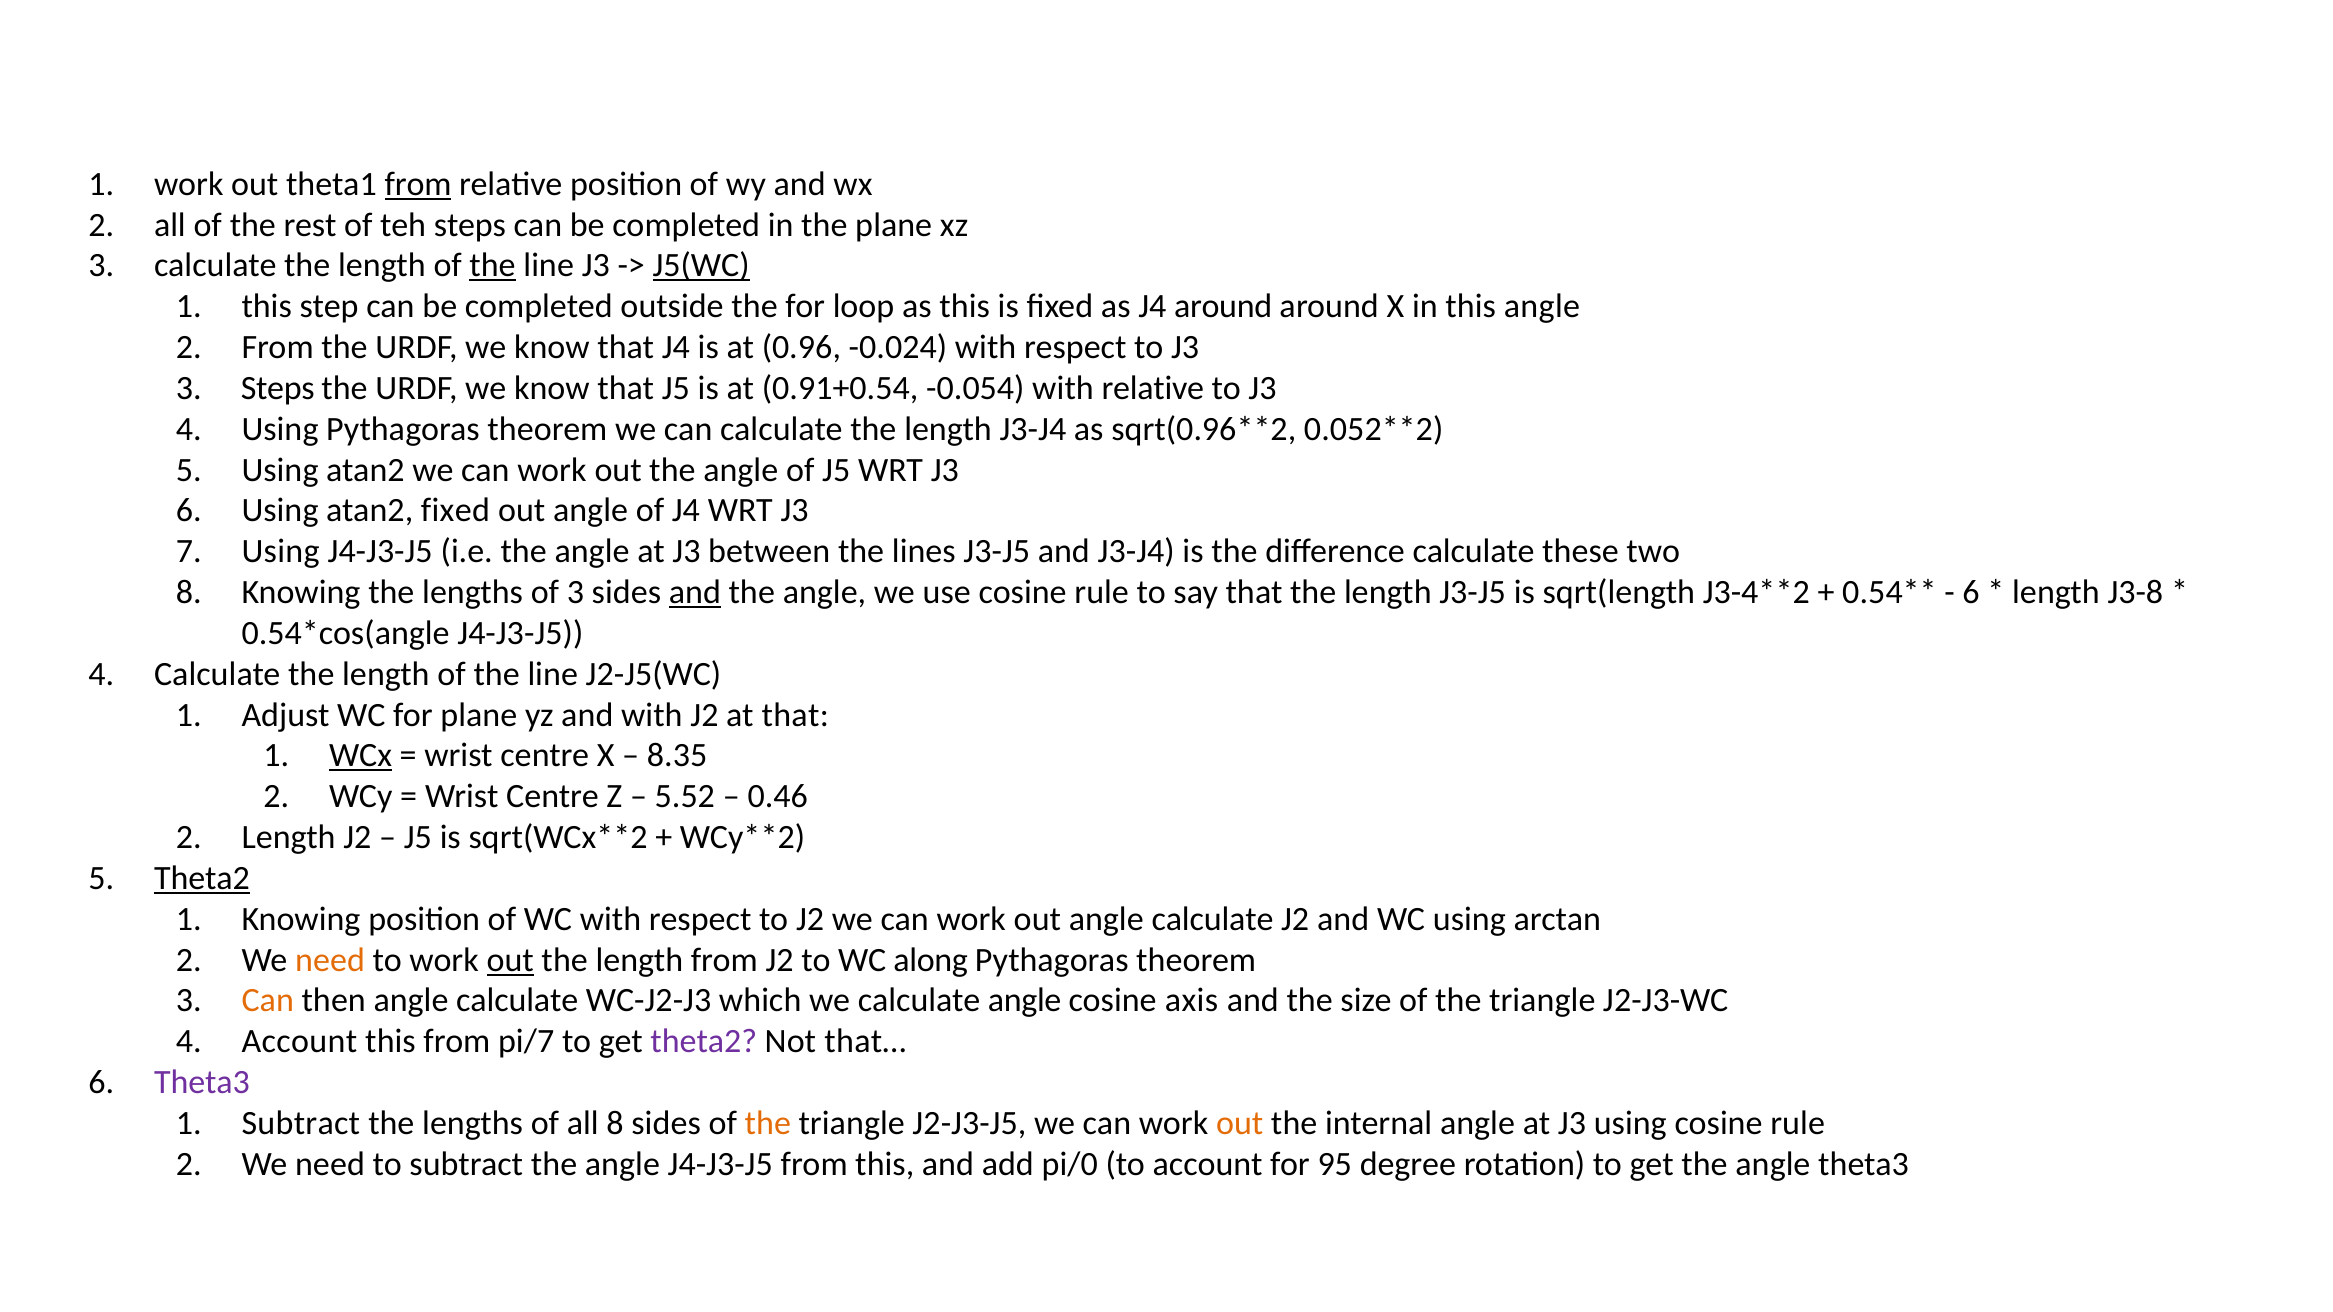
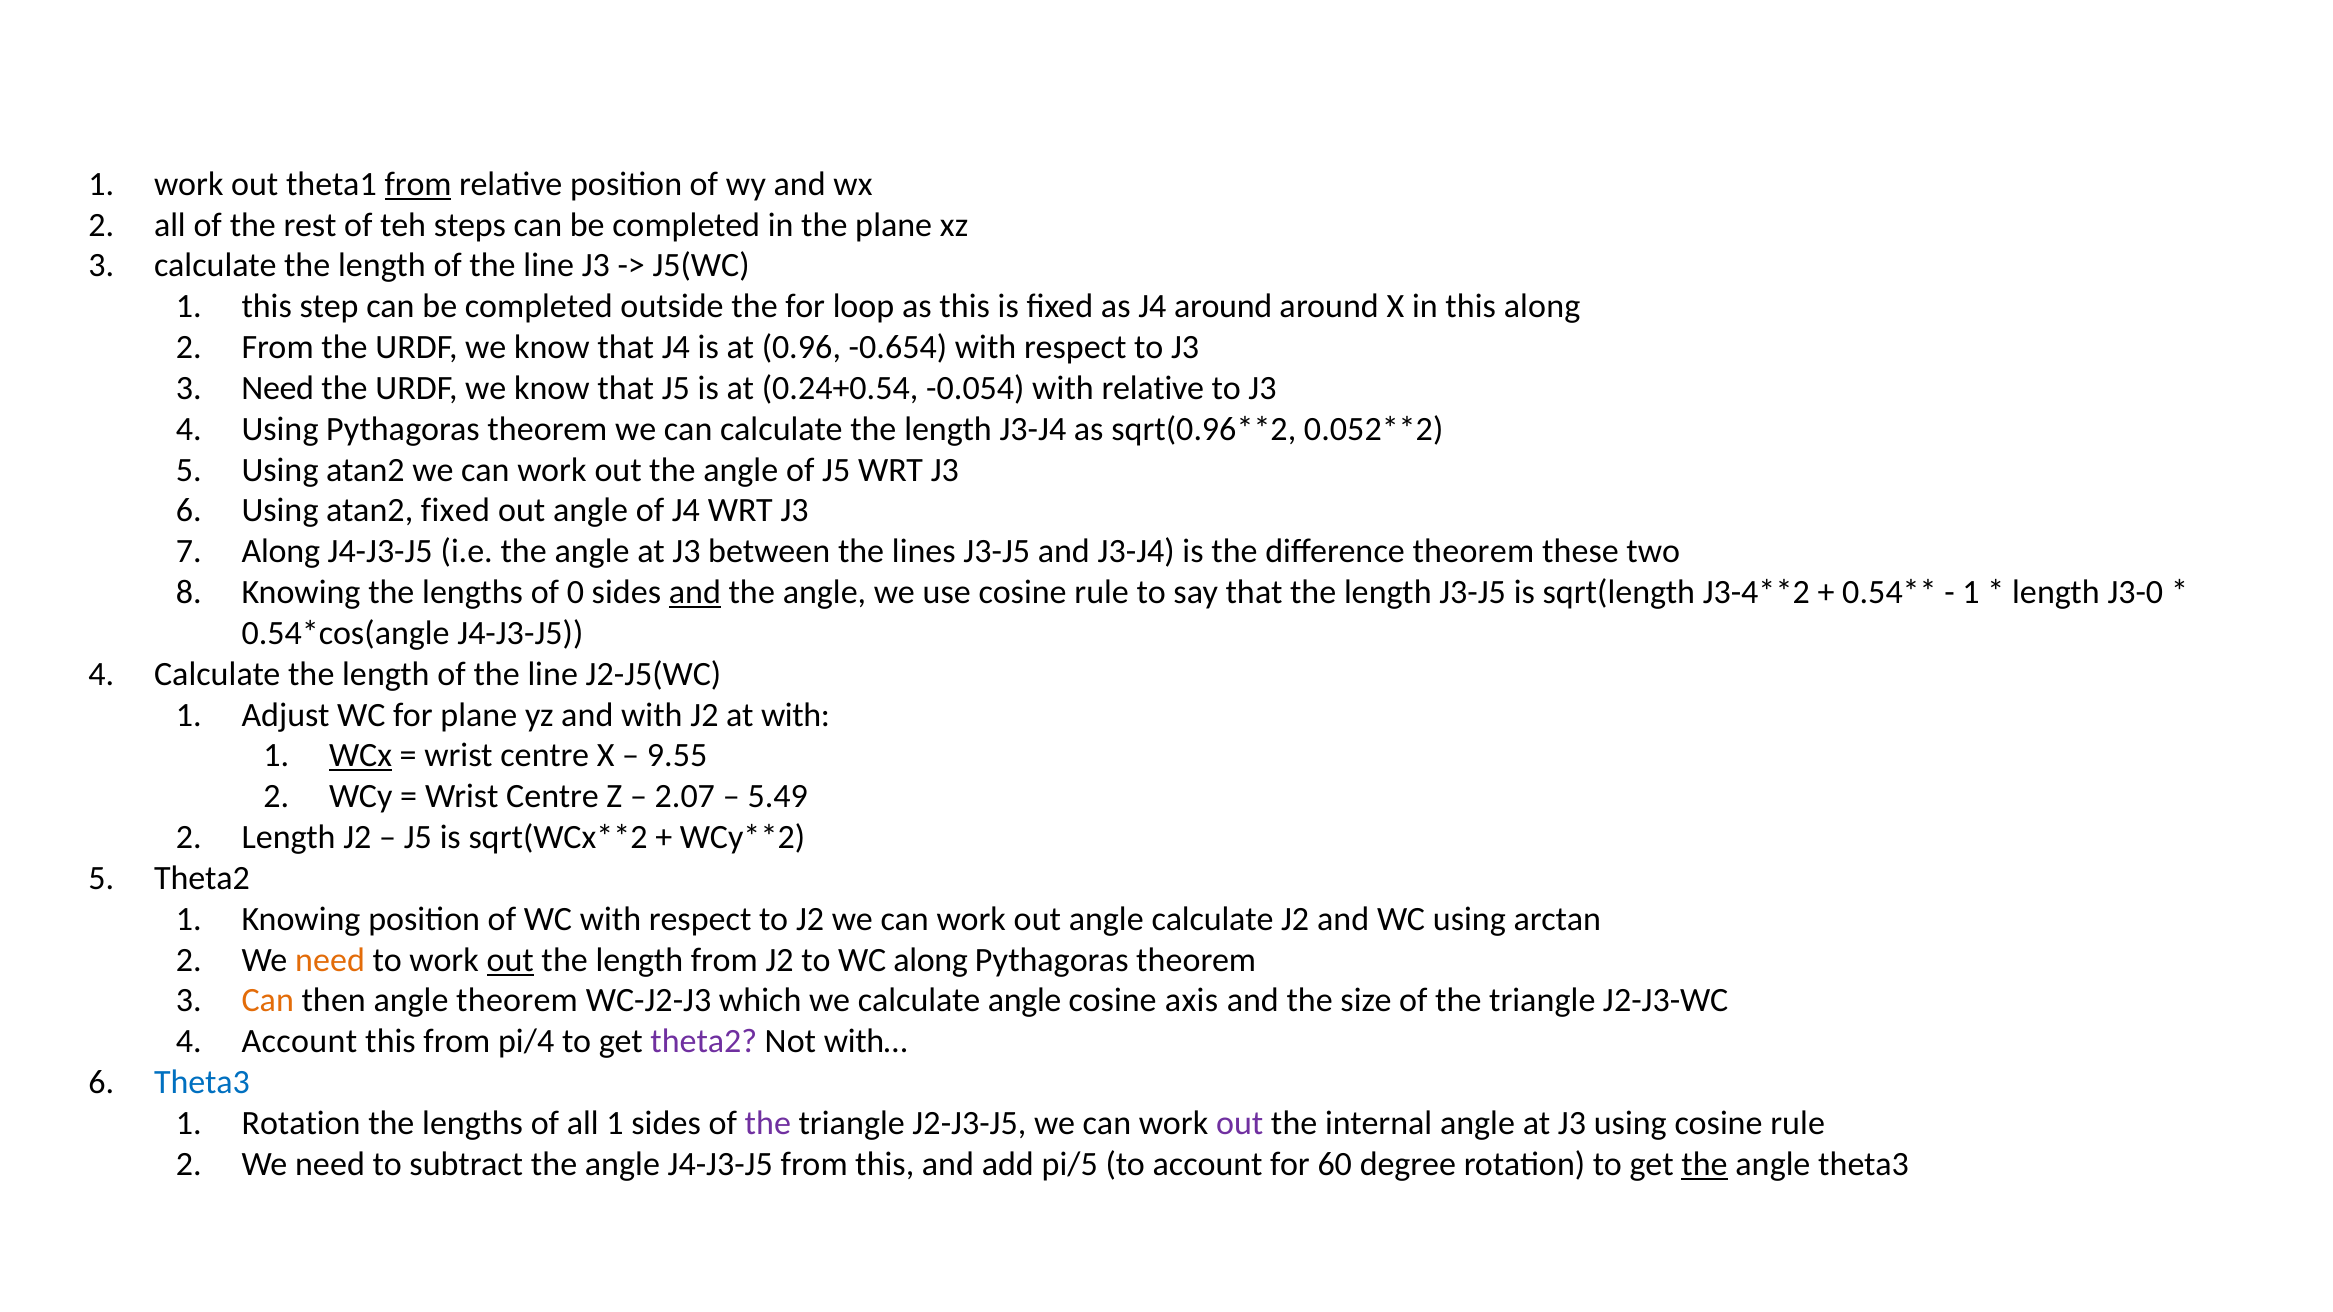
the underline: present -> none (492, 266)
J5(WC underline: present -> none (701, 266)
this angle: angle -> along (1542, 307)
-0.024: -0.024 -> -0.654 (898, 347)
3 Steps: Steps -> Need (278, 388)
0.91+0.54: 0.91+0.54 -> 0.24+0.54 (840, 388)
Using: Using -> Along (281, 552)
difference calculate: calculate -> theorem (1473, 552)
of 3: 3 -> 0 (576, 592)
6: 6 -> 1 (1971, 592)
J3-8: J3-8 -> J3-0 (2135, 592)
at that: that -> with (796, 715)
8.35: 8.35 -> 9.55 (677, 756)
5.52: 5.52 -> 2.07 (685, 797)
0.46: 0.46 -> 5.49 (778, 797)
Theta2 underline: present -> none (202, 878)
then angle calculate: calculate -> theorem (517, 1001)
pi/7: pi/7 -> pi/4 (526, 1042)
that…: that… -> with… (866, 1042)
Theta3 colour: purple -> blue (202, 1083)
Subtract: Subtract -> Rotation (301, 1124)
all 8: 8 -> 1 (615, 1124)
the colour: orange -> purple (768, 1124)
out colour: orange -> purple (1240, 1124)
pi/0: pi/0 -> pi/5 (1070, 1164)
95: 95 -> 60 (1335, 1164)
the underline: none -> present (1705, 1164)
